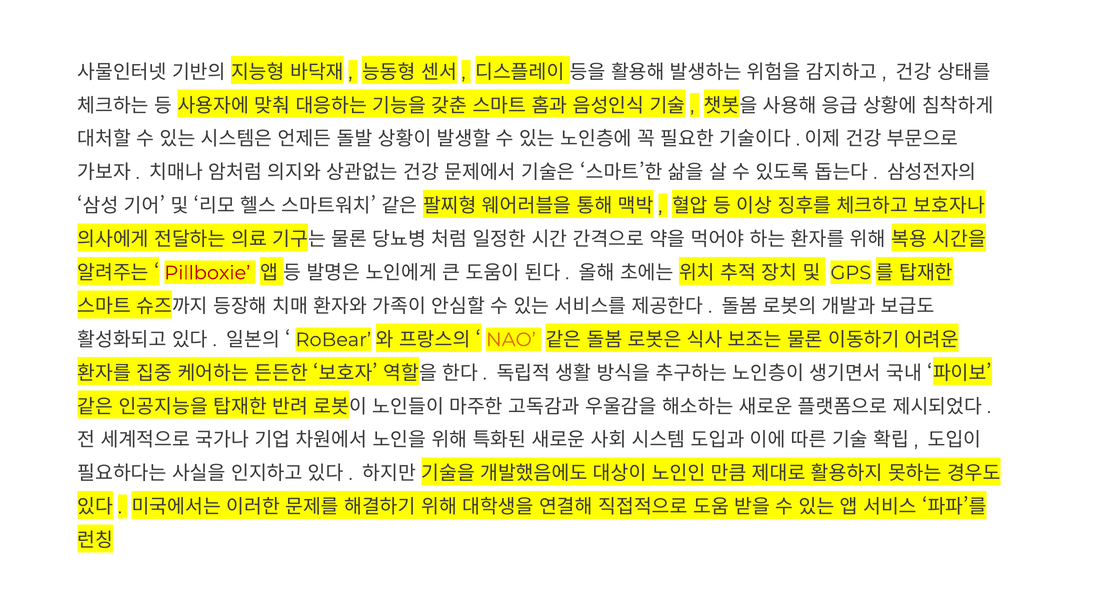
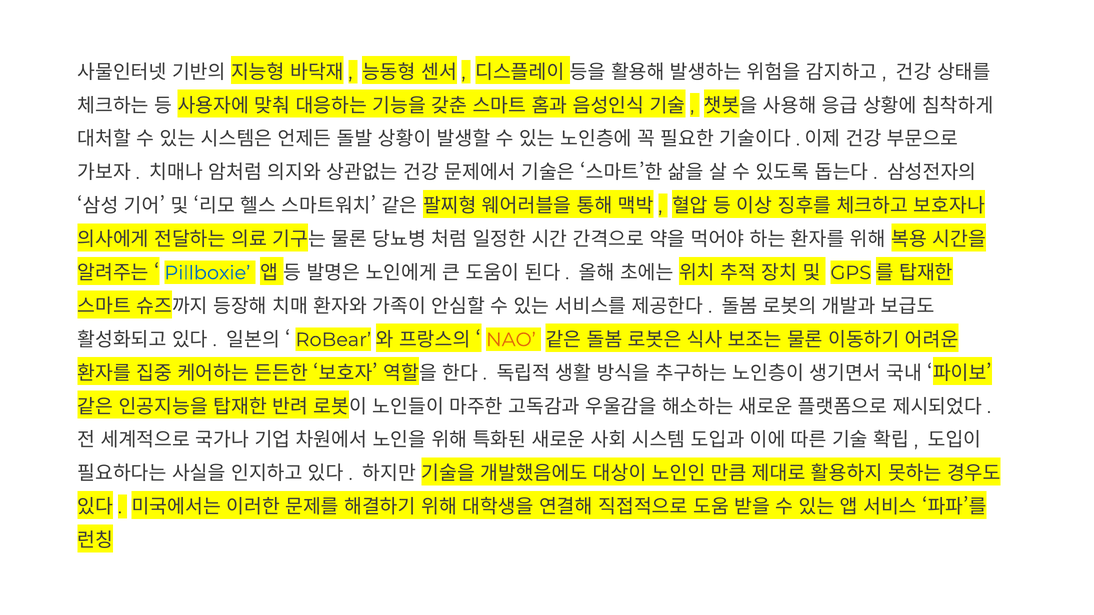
Pillboxie colour: red -> blue (207, 273)
